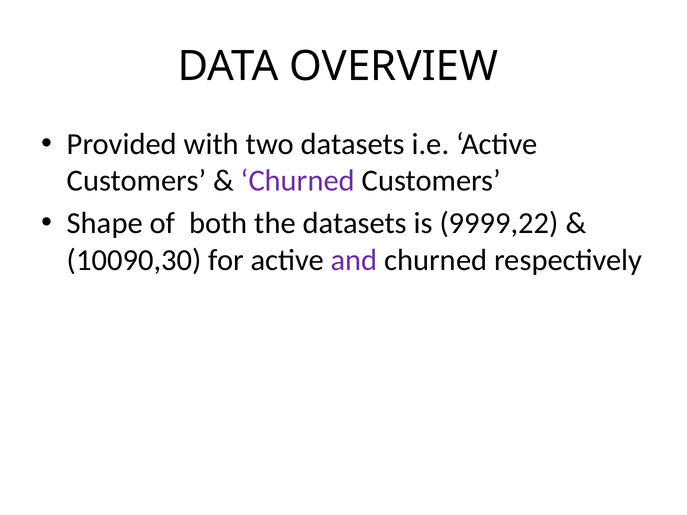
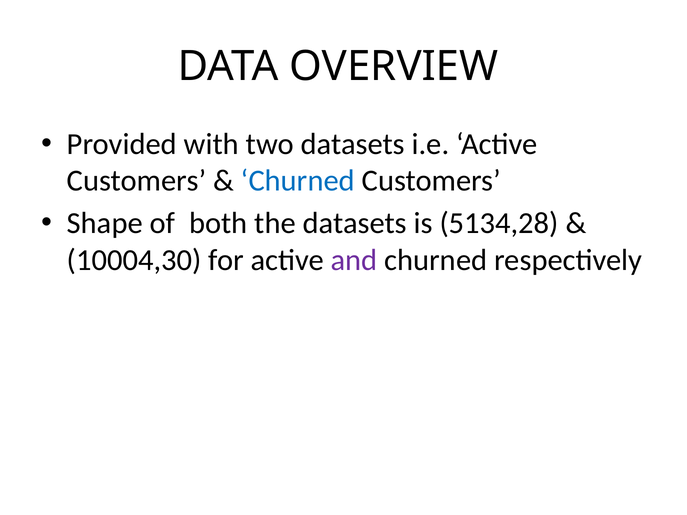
Churned colour: purple -> blue (298, 181)
9999,22: 9999,22 -> 5134,28 (499, 224)
10090,30: 10090,30 -> 10004,30 (134, 260)
